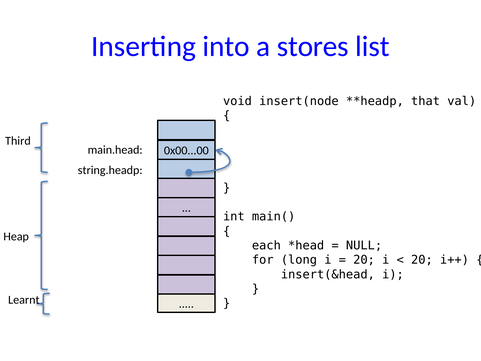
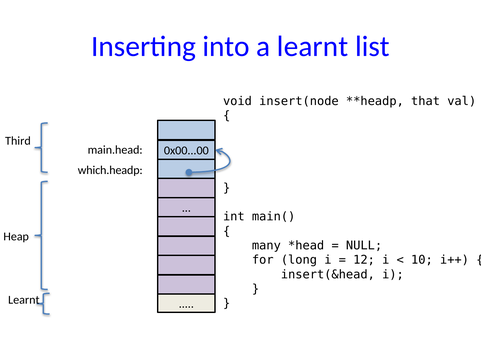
a stores: stores -> learnt (313, 47)
string.headp: string.headp -> which.headp (110, 170)
each: each -> many (266, 245)
20: 20 -> 12 (364, 260)
20: 20 -> 10 (422, 260)
